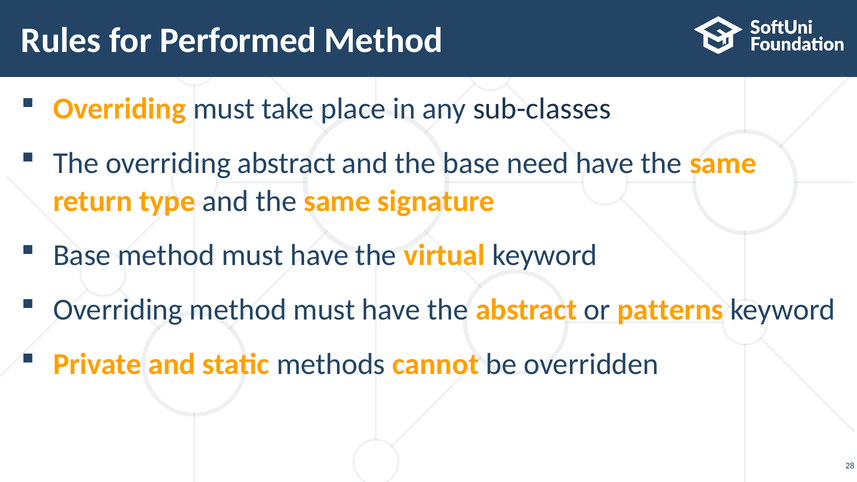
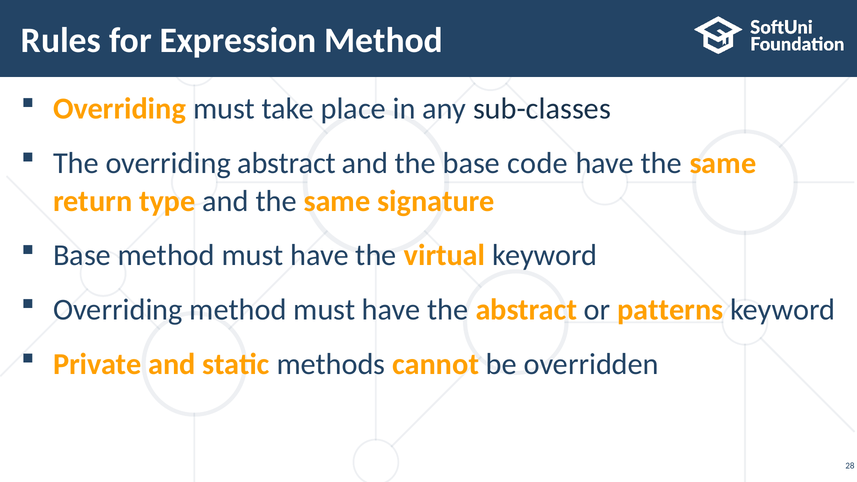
Performed: Performed -> Expression (238, 41)
need: need -> code (538, 163)
